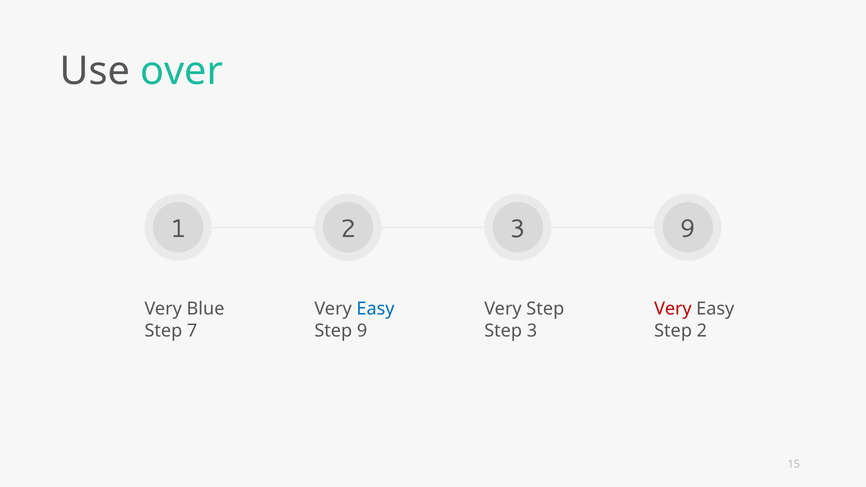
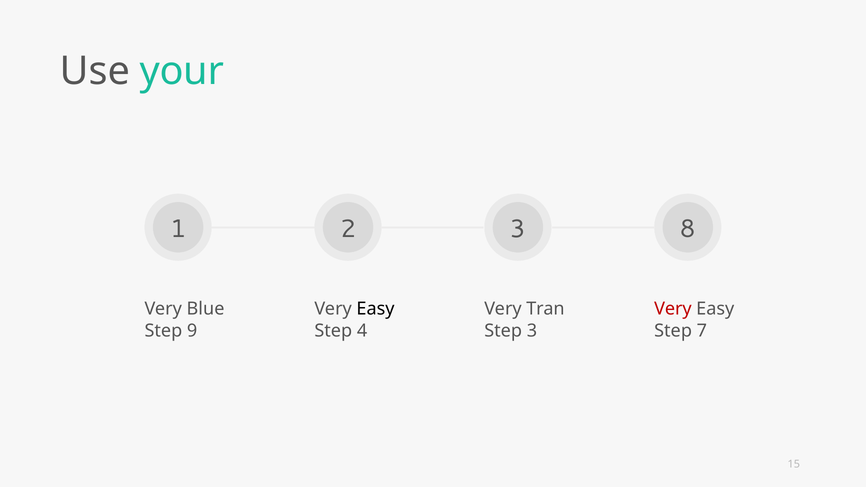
over: over -> your (182, 71)
3 9: 9 -> 8 (688, 229)
Easy colour: blue -> black (375, 309)
Very Step: Step -> Tran (545, 309)
7: 7 -> 9 (192, 331)
Step 9: 9 -> 4 (362, 331)
Step 2: 2 -> 7 (702, 331)
